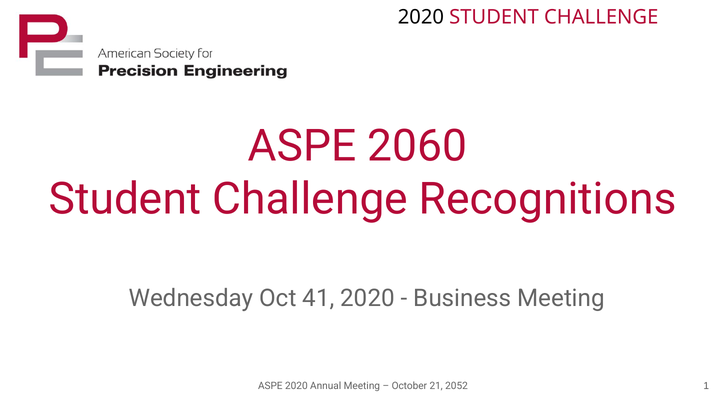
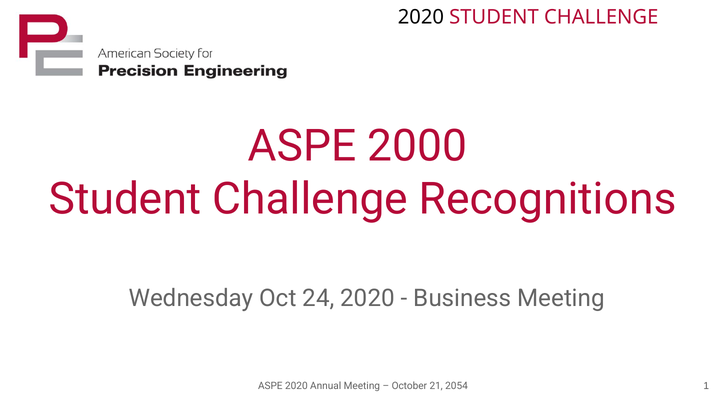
2060: 2060 -> 2000 (417, 146)
41: 41 -> 24 (318, 298)
2052: 2052 -> 2054 (457, 387)
